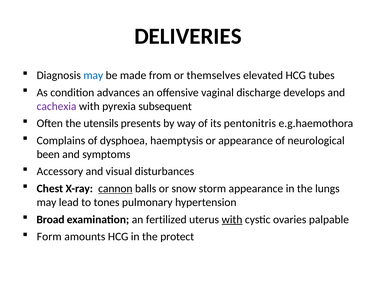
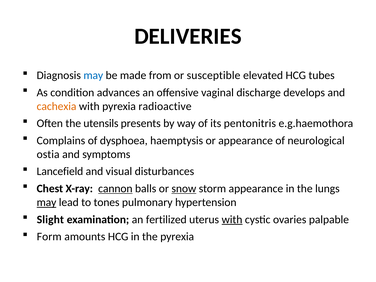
themselves: themselves -> susceptible (214, 75)
cachexia colour: purple -> orange (57, 106)
subsequent: subsequent -> radioactive (165, 106)
been: been -> ostia (48, 154)
Accessory: Accessory -> Lancefield (60, 171)
snow underline: none -> present (184, 189)
may underline: none -> present (47, 202)
Broad: Broad -> Slight (50, 219)
the protect: protect -> pyrexia (177, 237)
